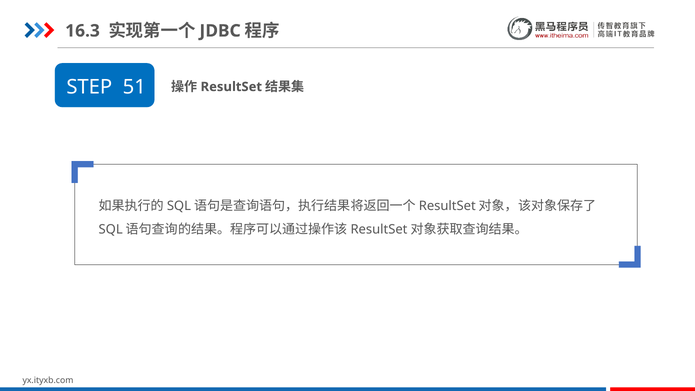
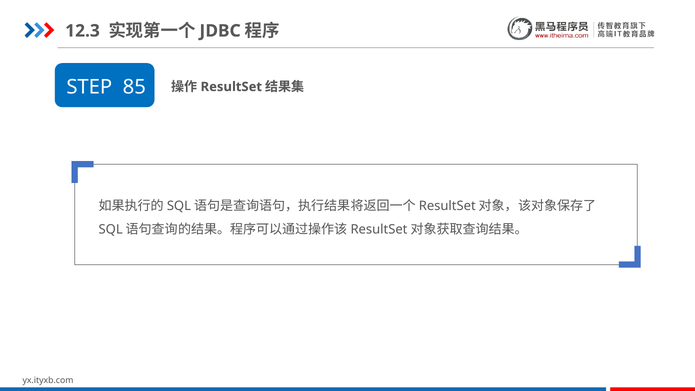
16.3: 16.3 -> 12.3 (83, 31)
51: 51 -> 85 (134, 87)
